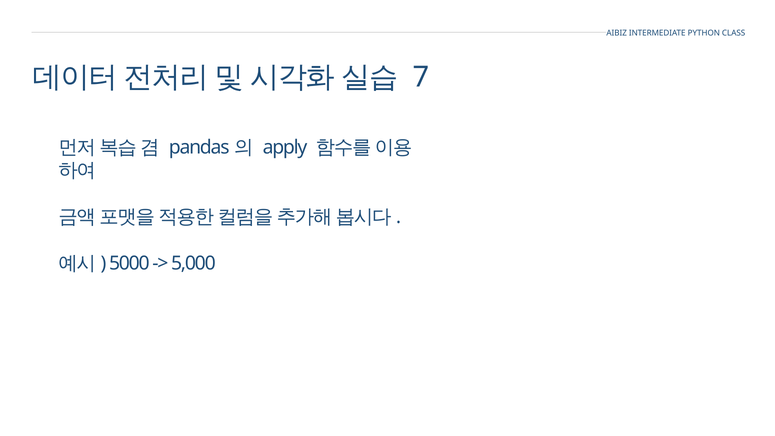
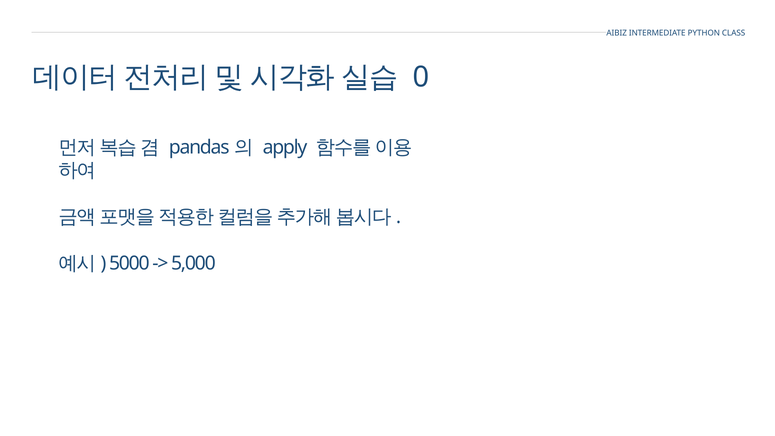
7: 7 -> 0 (421, 77)
